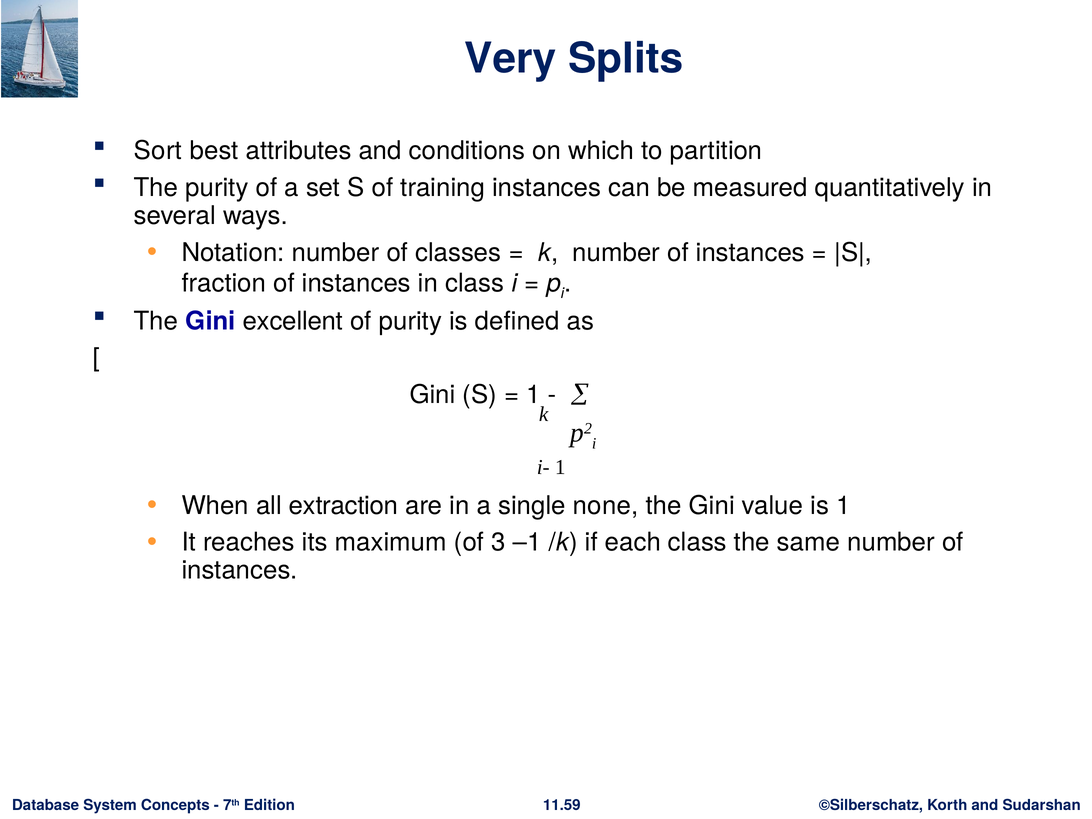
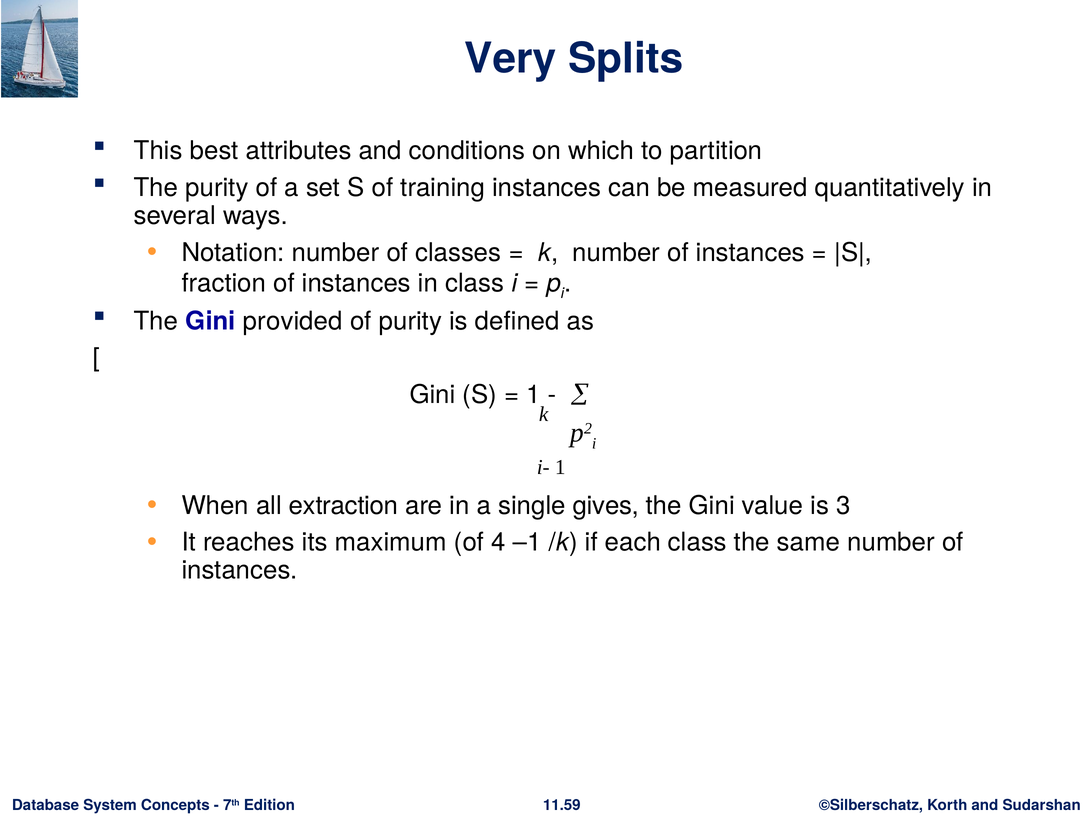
Sort: Sort -> This (158, 151)
excellent: excellent -> provided (293, 321)
none: none -> gives (606, 506)
is 1: 1 -> 3 (843, 506)
3: 3 -> 4 (498, 542)
